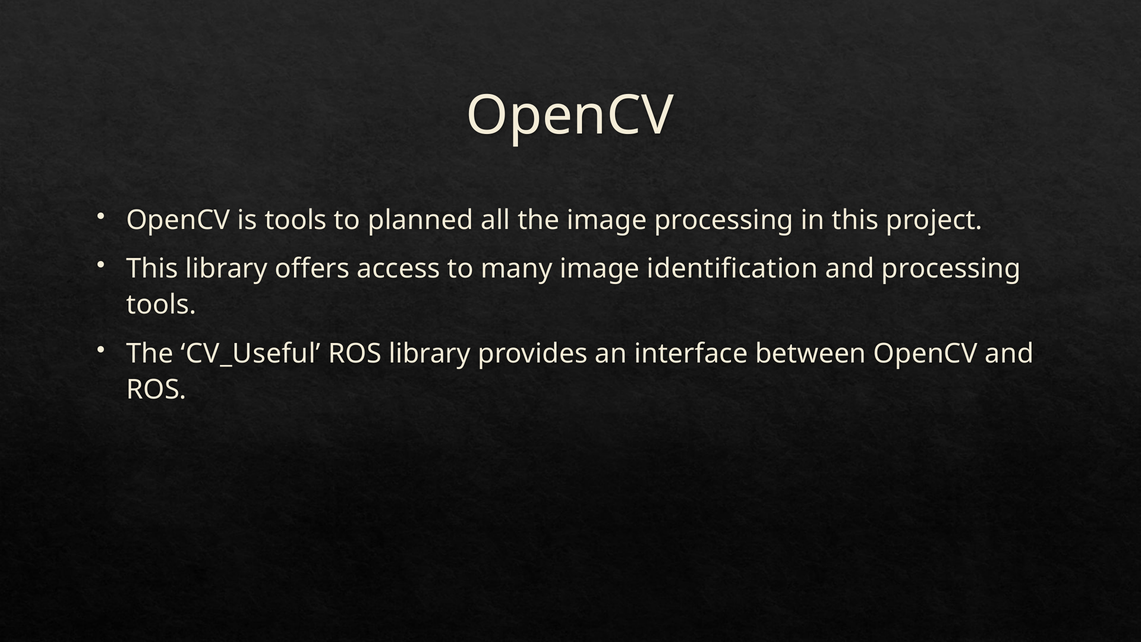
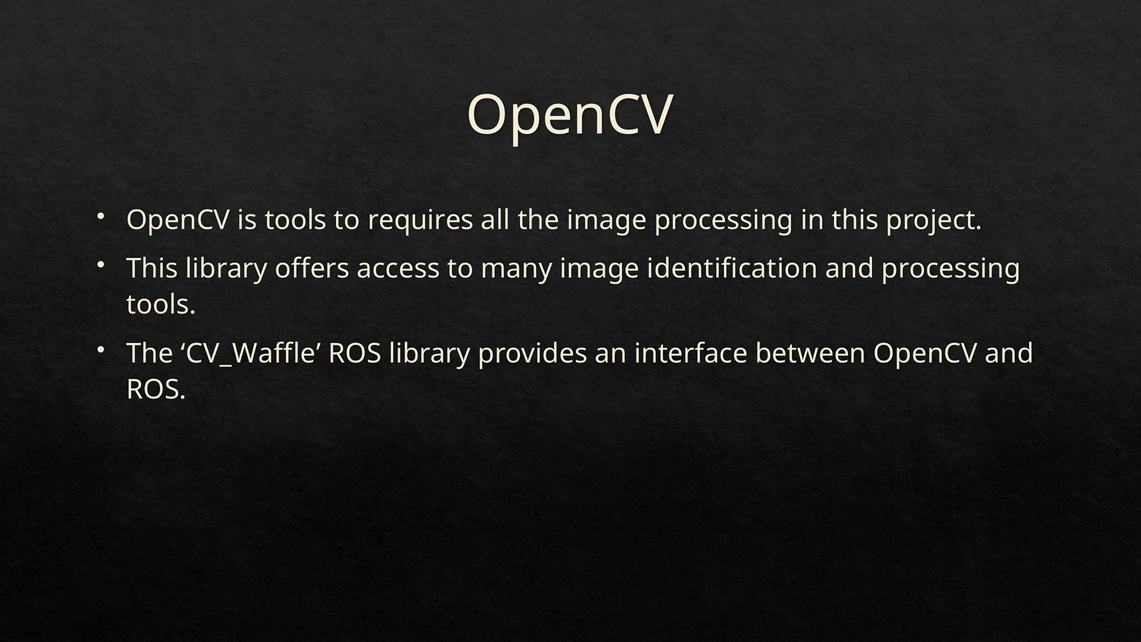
planned: planned -> requires (421, 220)
CV_Useful: CV_Useful -> CV_Waffle (251, 354)
